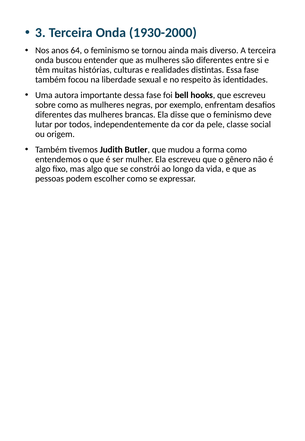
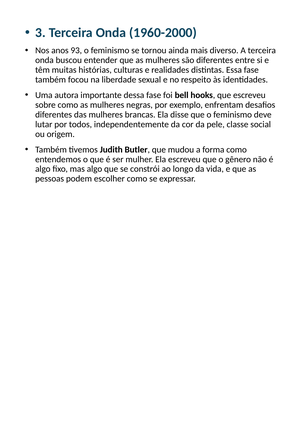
1930-2000: 1930-2000 -> 1960-2000 (163, 33)
64: 64 -> 93 (76, 50)
